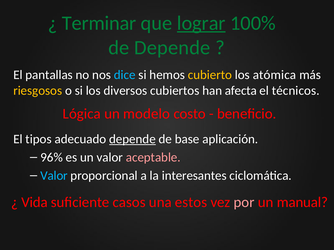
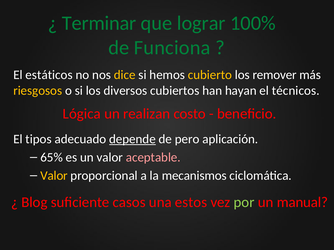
lograr underline: present -> none (201, 23)
de Depende: Depende -> Funciona (172, 48)
pantallas: pantallas -> estáticos (49, 75)
dice colour: light blue -> yellow (125, 75)
atómica: atómica -> remover (275, 75)
afecta: afecta -> hayan (241, 91)
modelo: modelo -> realizan (147, 114)
base: base -> pero (187, 139)
96%: 96% -> 65% (52, 158)
Valor colour: light blue -> yellow (54, 176)
interesantes: interesantes -> mecanismos (194, 176)
Vida: Vida -> Blog (34, 203)
por colour: pink -> light green (244, 203)
